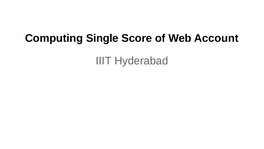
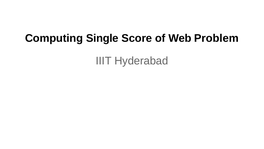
Account: Account -> Problem (216, 38)
